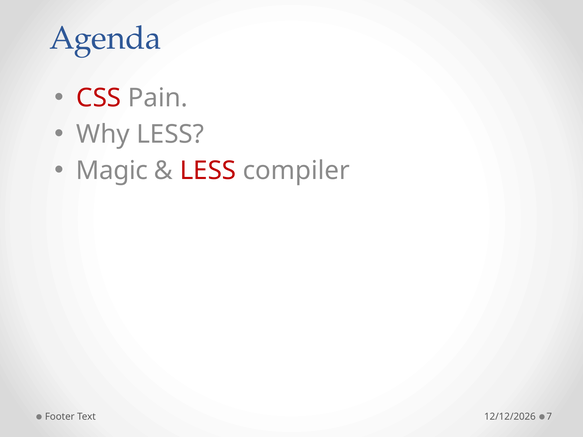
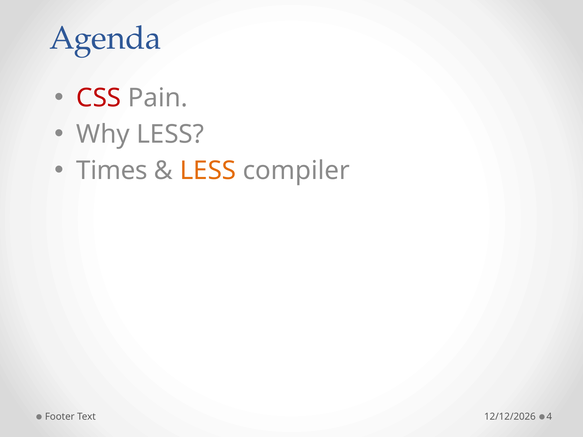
Magic: Magic -> Times (112, 171)
LESS colour: red -> orange (208, 171)
7: 7 -> 4 (549, 417)
